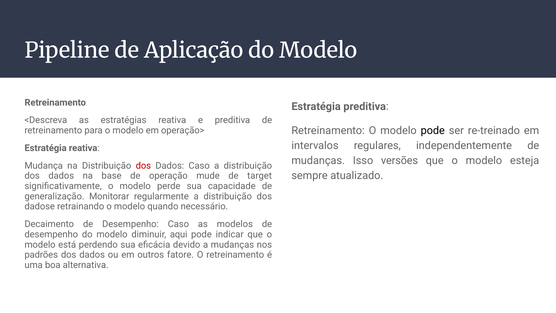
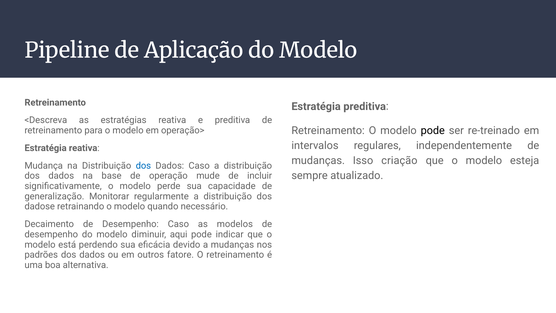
versões: versões -> criação (399, 160)
dos colour: red -> blue (143, 166)
target: target -> incluir (260, 176)
